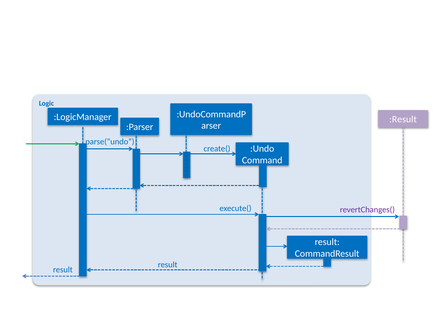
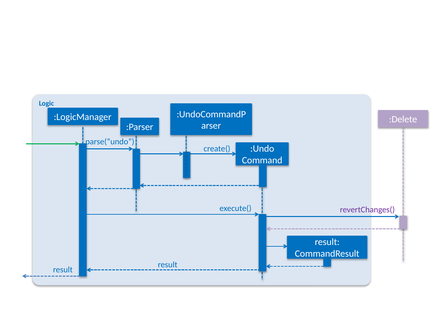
:Result: :Result -> :Delete (403, 119)
